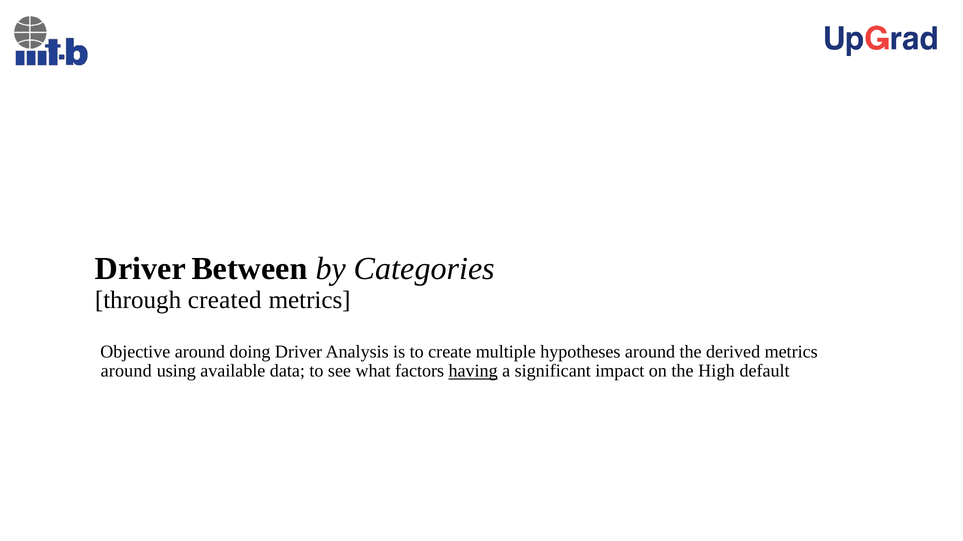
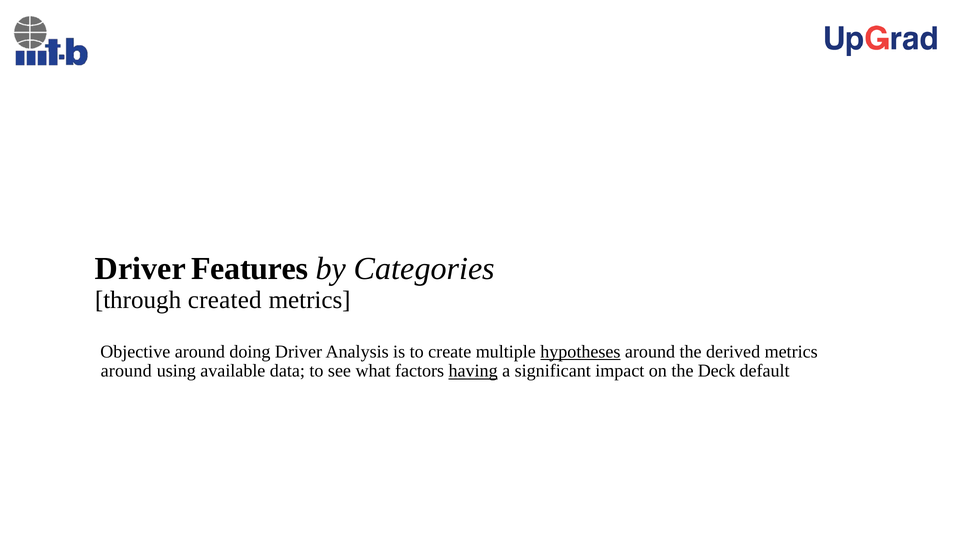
Between: Between -> Features (250, 269)
hypotheses underline: none -> present (580, 352)
High: High -> Deck (717, 372)
